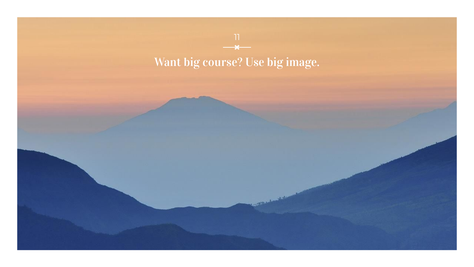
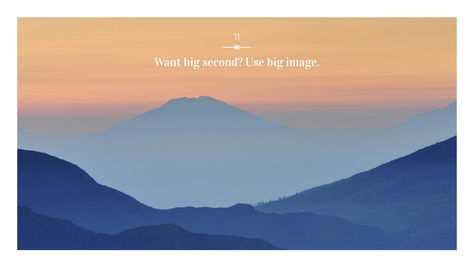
course: course -> second (223, 62)
